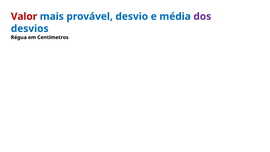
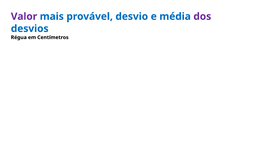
Valor colour: red -> purple (24, 16)
